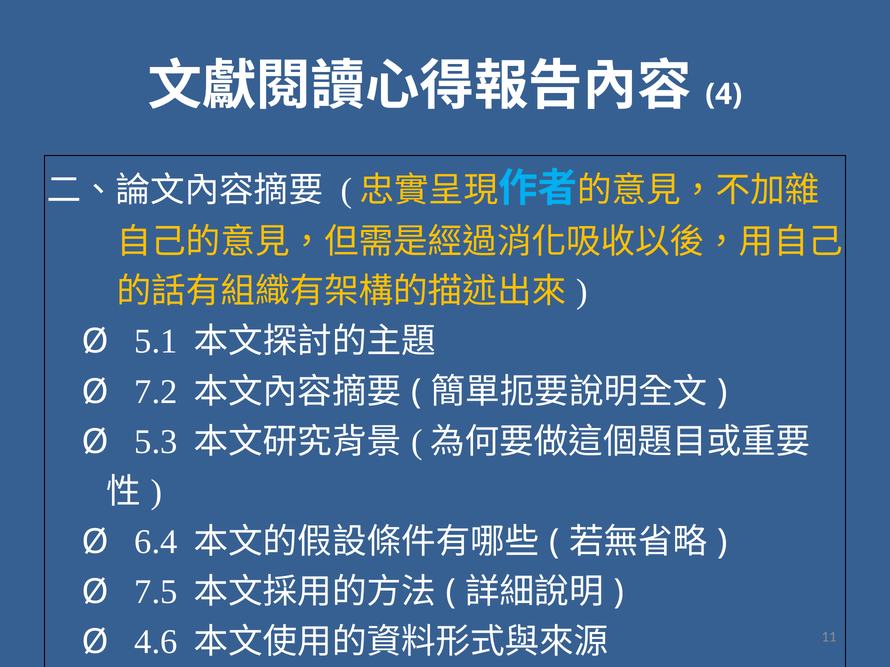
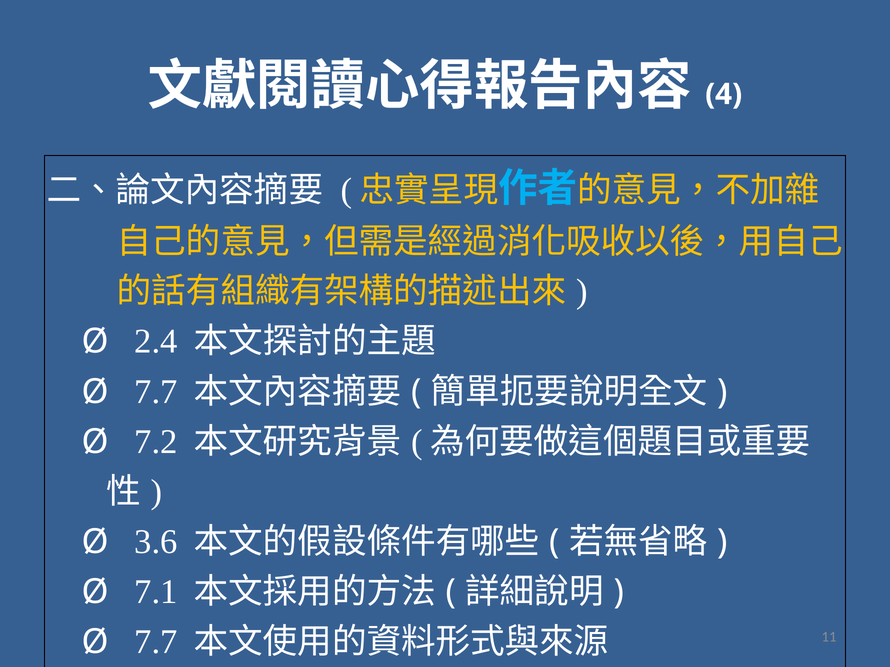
5.1: 5.1 -> 2.4 (156, 342)
7.2: 7.2 -> 7.7 (156, 392)
5.3: 5.3 -> 7.2 (156, 442)
6.4: 6.4 -> 3.6 (156, 542)
7.5: 7.5 -> 7.1 (156, 592)
4.6: 4.6 -> 7.7 (156, 642)
